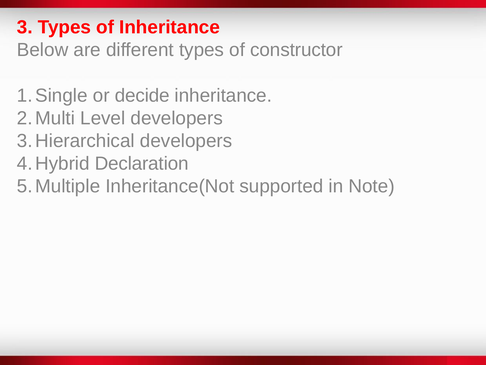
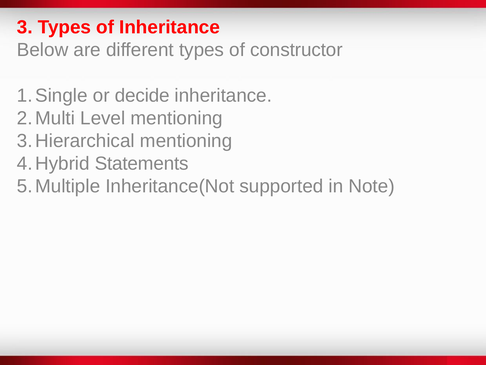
Level developers: developers -> mentioning (177, 118)
developers: developers -> mentioning (186, 141)
Declaration: Declaration -> Statements (142, 163)
